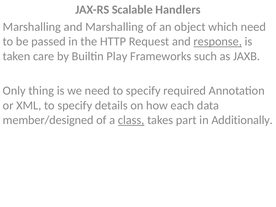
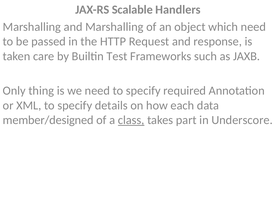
response underline: present -> none (218, 42)
Play: Play -> Test (117, 56)
Additionally: Additionally -> Underscore (242, 120)
